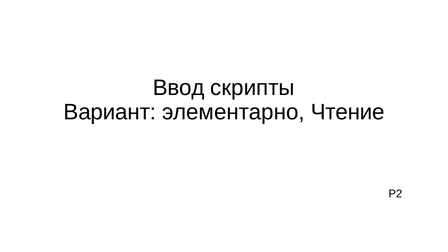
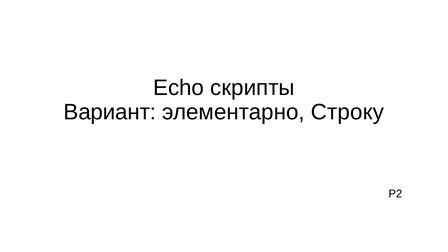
Ввод: Ввод -> Echo (179, 88)
Чтение: Чтение -> Строку (347, 112)
